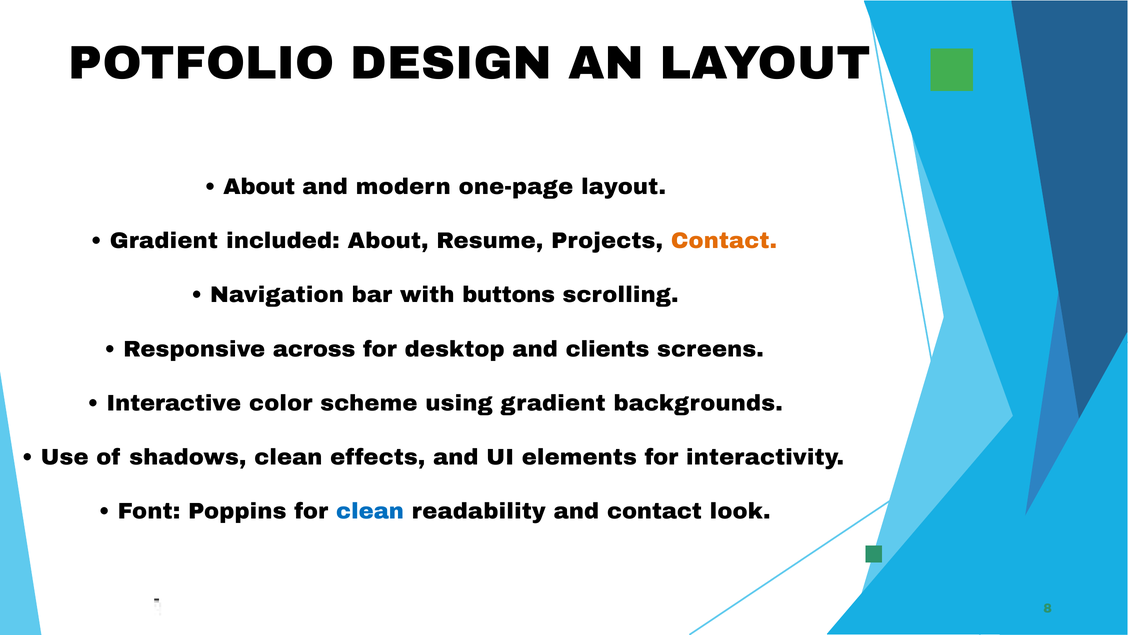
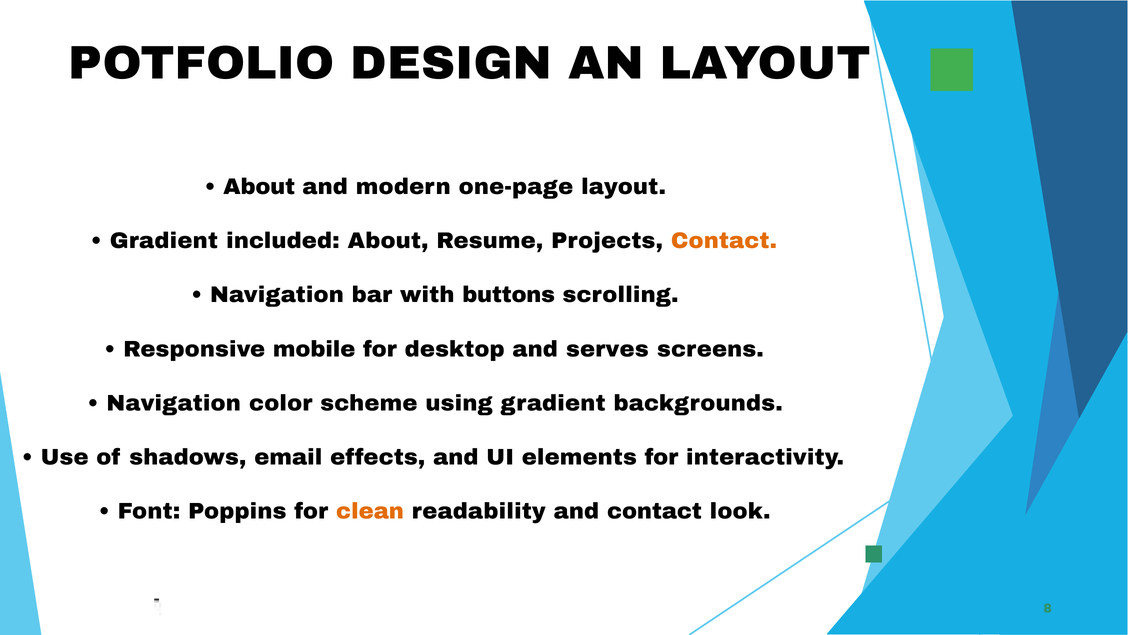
across: across -> mobile (314, 349)
clients: clients -> serves (607, 349)
Interactive: Interactive -> Navigation (174, 403)
shadows clean: clean -> email (288, 457)
clean colour: blue -> orange (370, 511)
